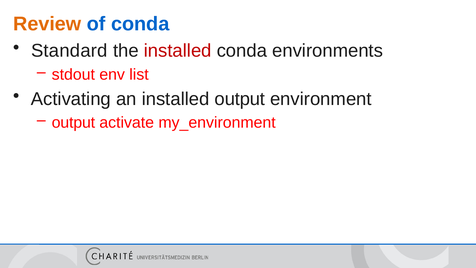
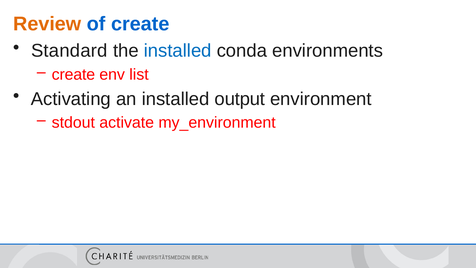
of conda: conda -> create (140, 24)
installed colour: red -> blue (178, 51)
stdout: stdout -> create (73, 74)
output: output -> stdout (73, 123)
